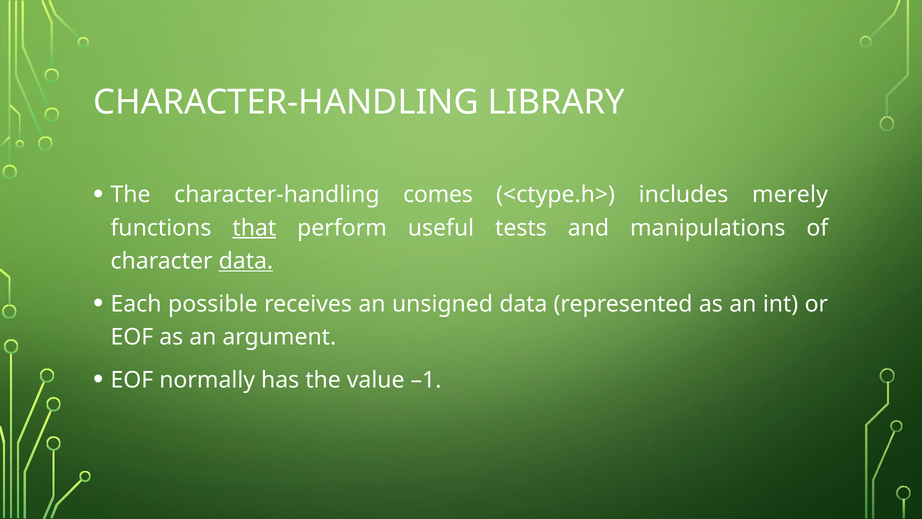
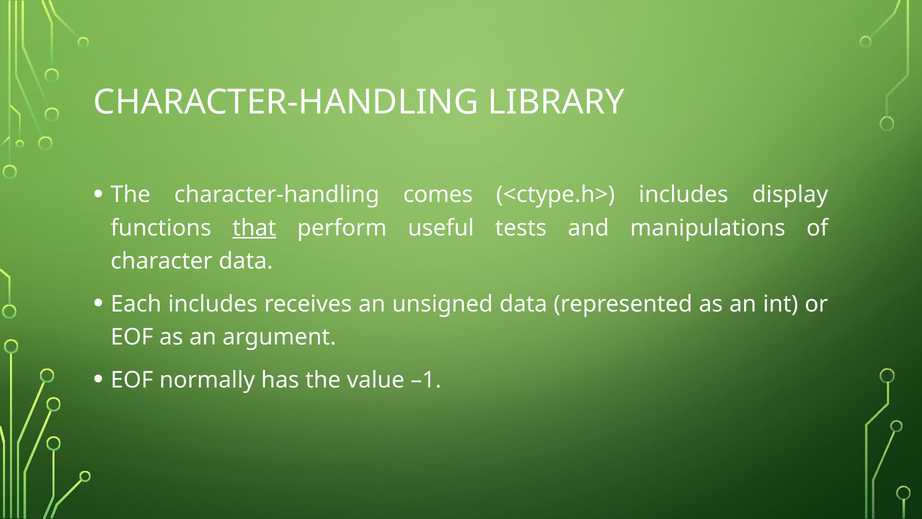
merely: merely -> display (790, 195)
data underline: present -> none (246, 261)
Each possible: possible -> includes (213, 304)
